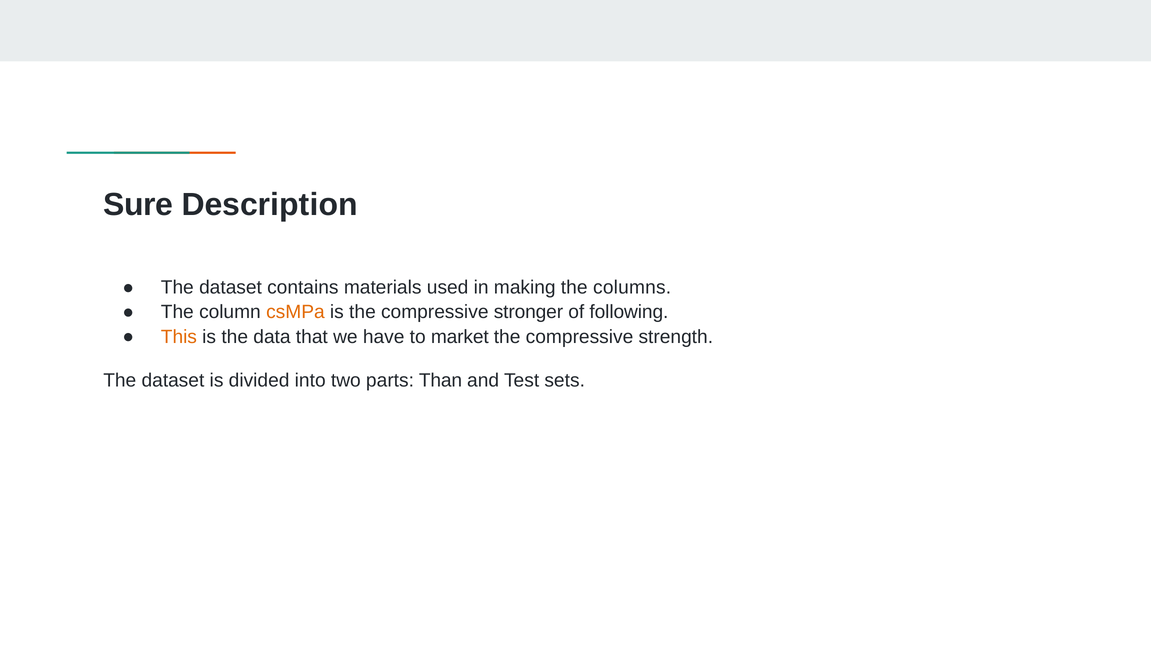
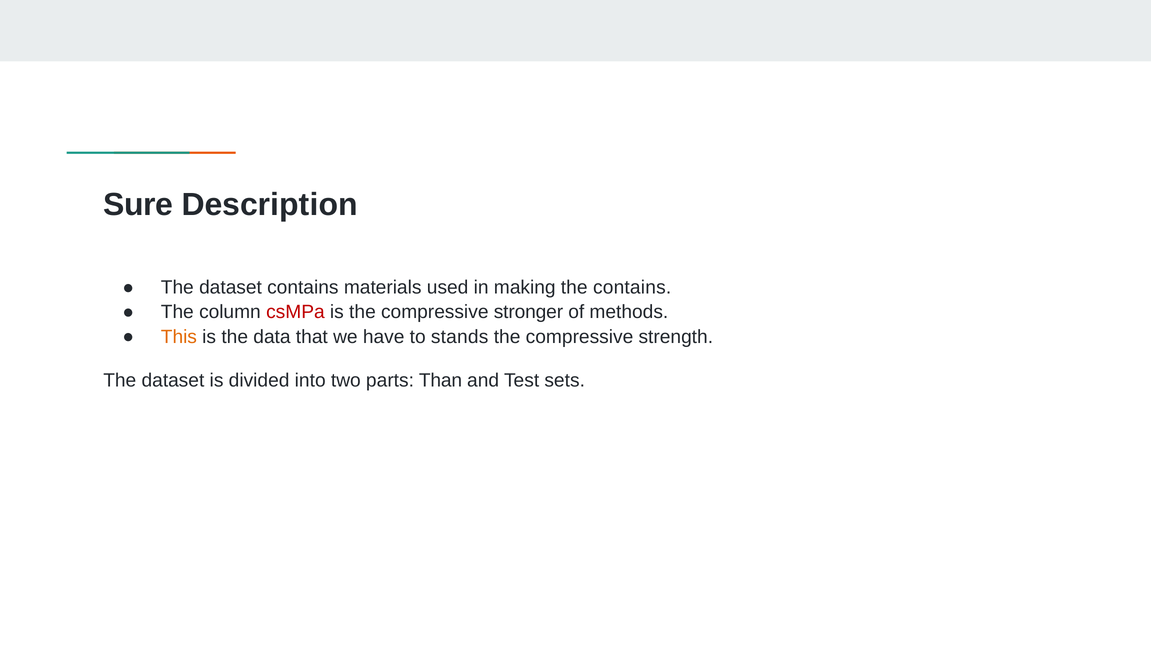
the columns: columns -> contains (632, 288)
csMPa colour: orange -> red (295, 312)
following: following -> methods (629, 312)
market: market -> stands (460, 337)
